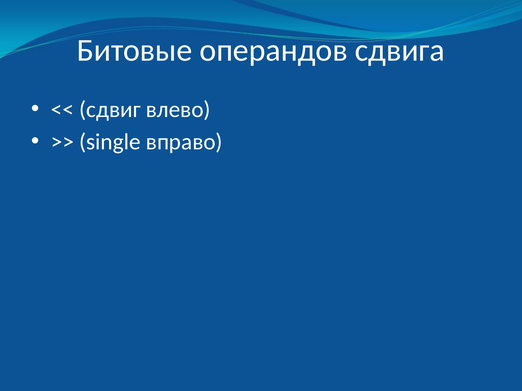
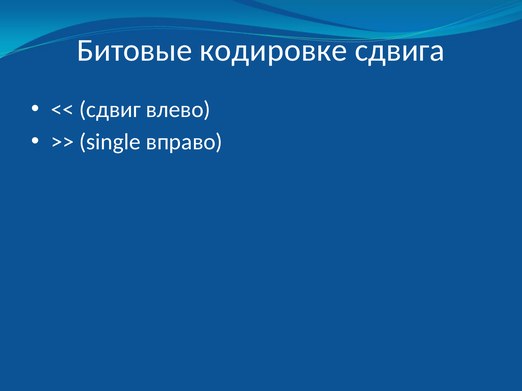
операндов: операндов -> кодировке (273, 51)
